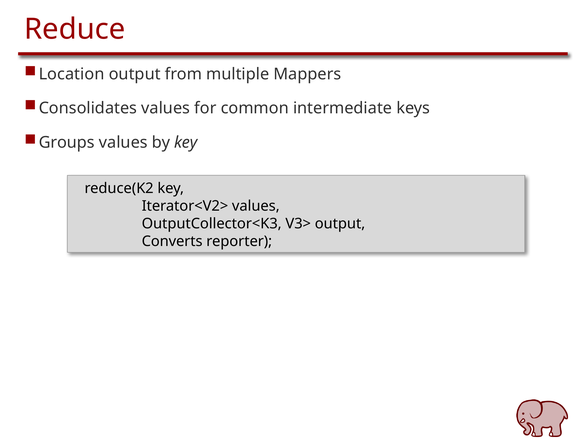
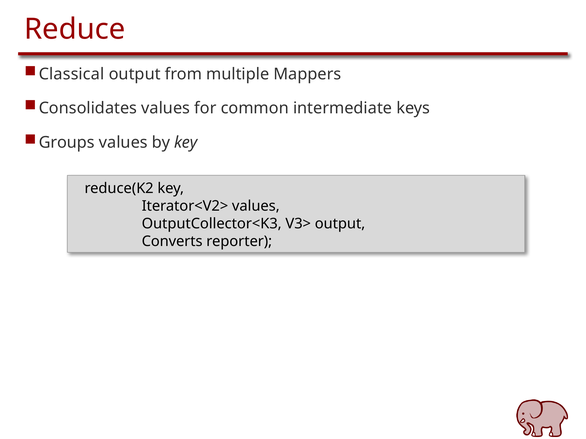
Location: Location -> Classical (72, 74)
